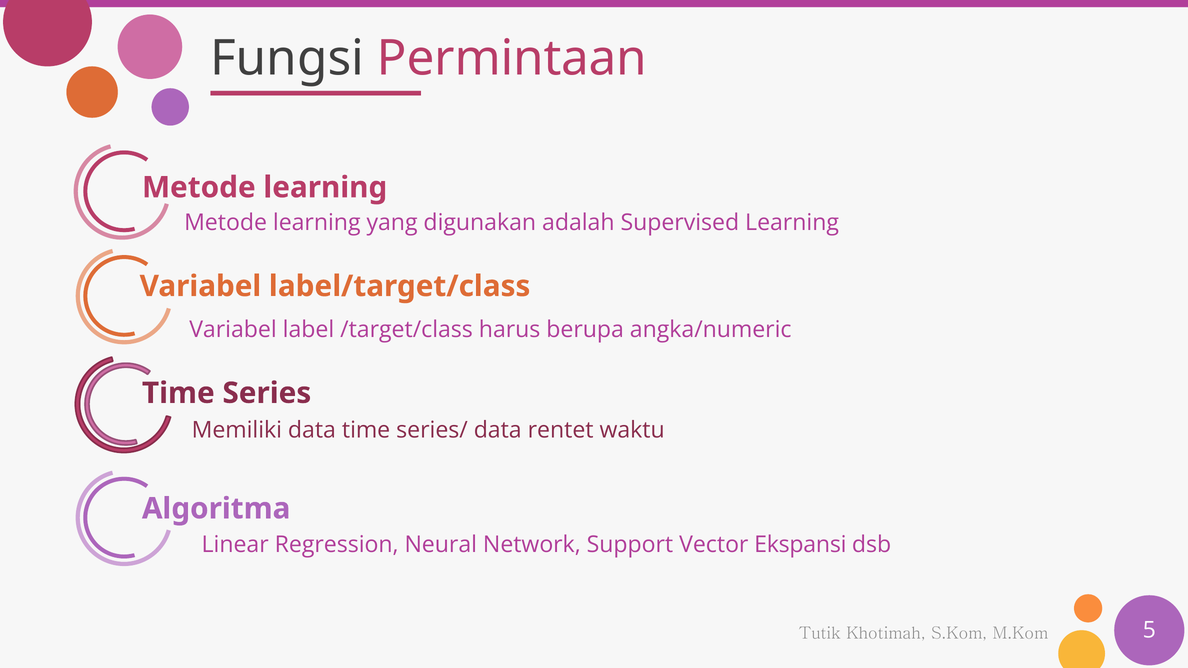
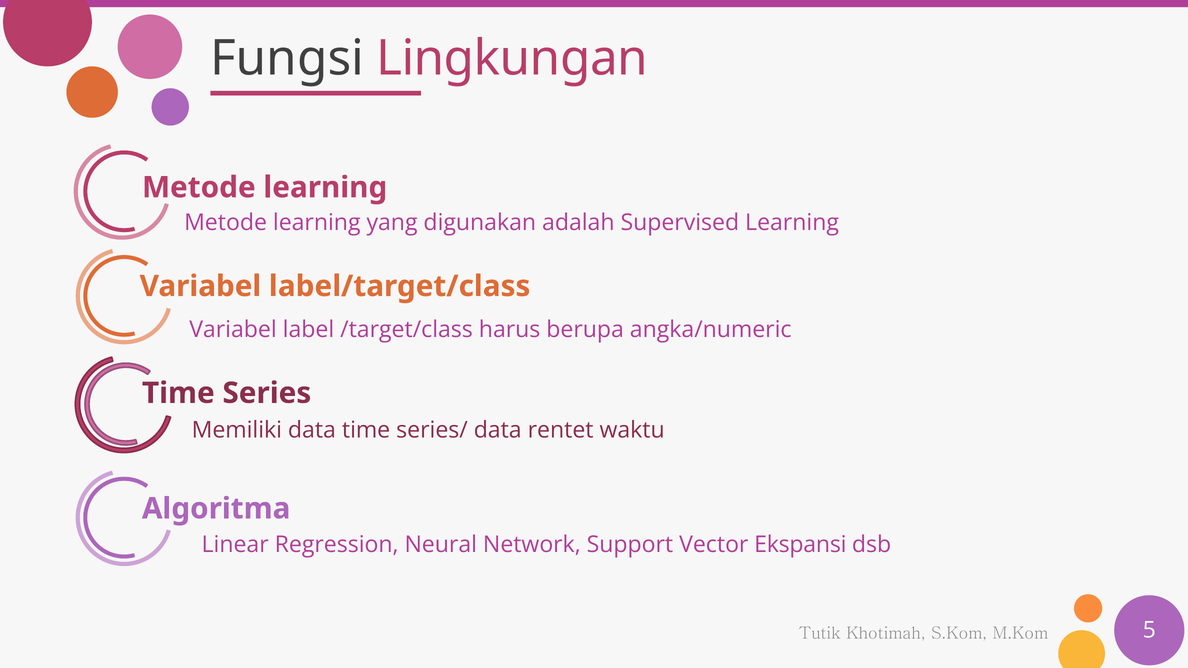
Permintaan: Permintaan -> Lingkungan (512, 59)
